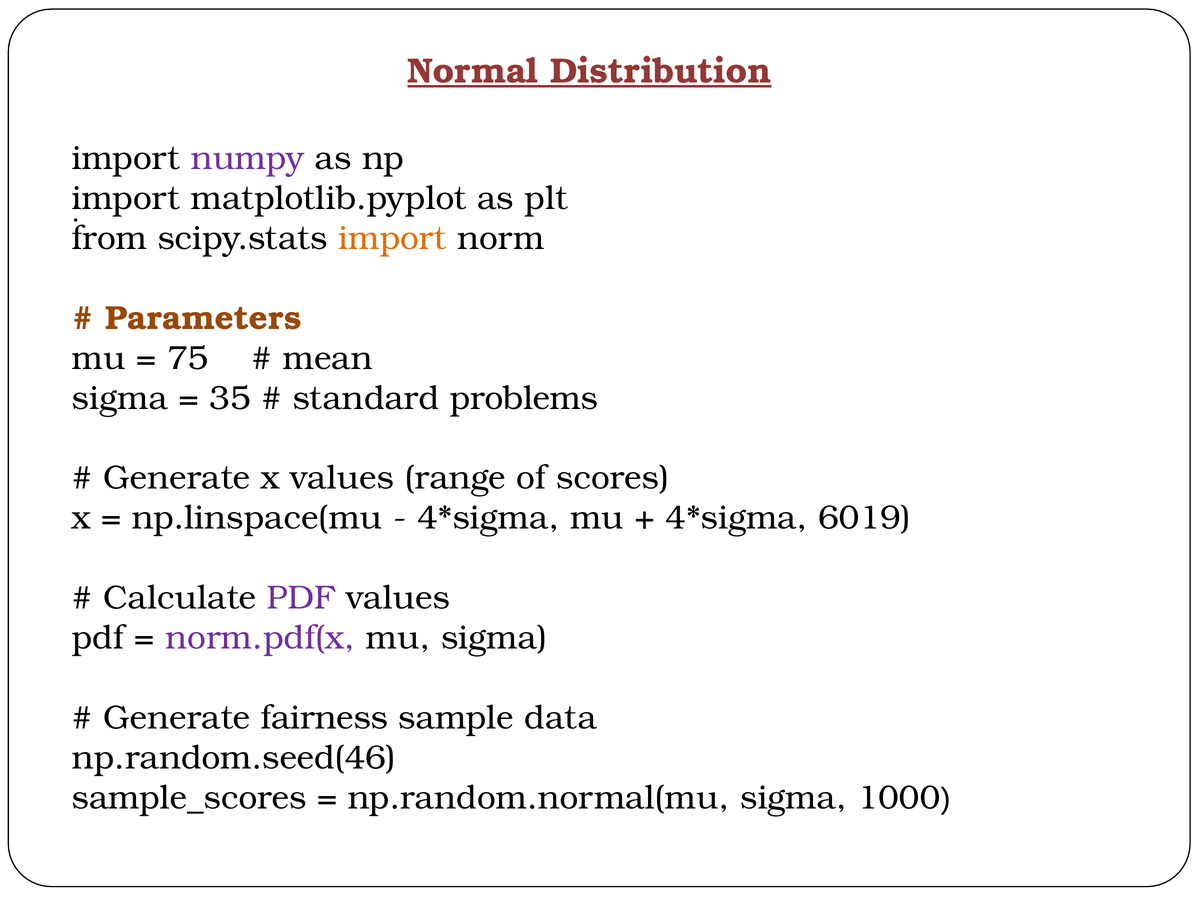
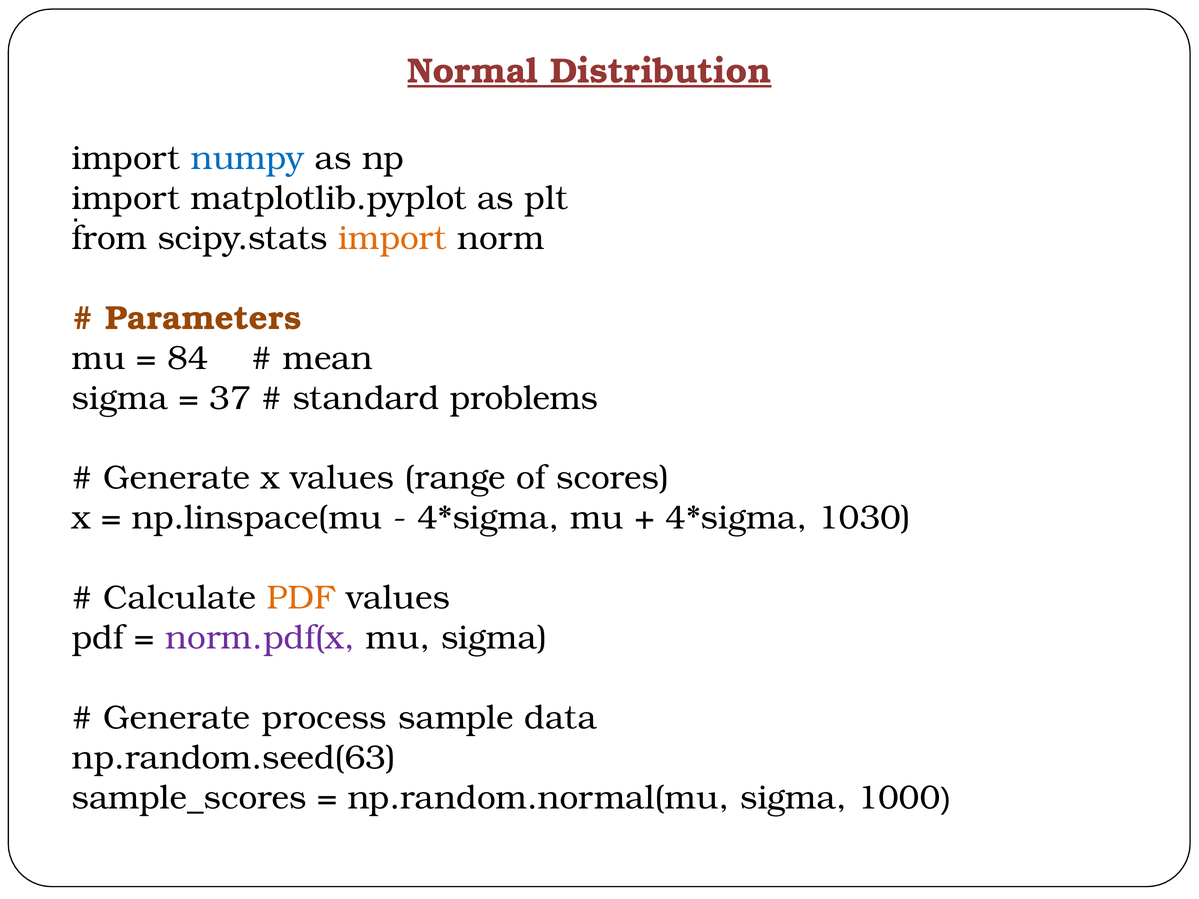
numpy colour: purple -> blue (248, 158)
75: 75 -> 84 (188, 358)
35: 35 -> 37 (230, 398)
6019: 6019 -> 1030 (865, 518)
PDF colour: purple -> orange (301, 598)
fairness: fairness -> process (324, 718)
np.random.seed(46: np.random.seed(46 -> np.random.seed(63 (234, 758)
